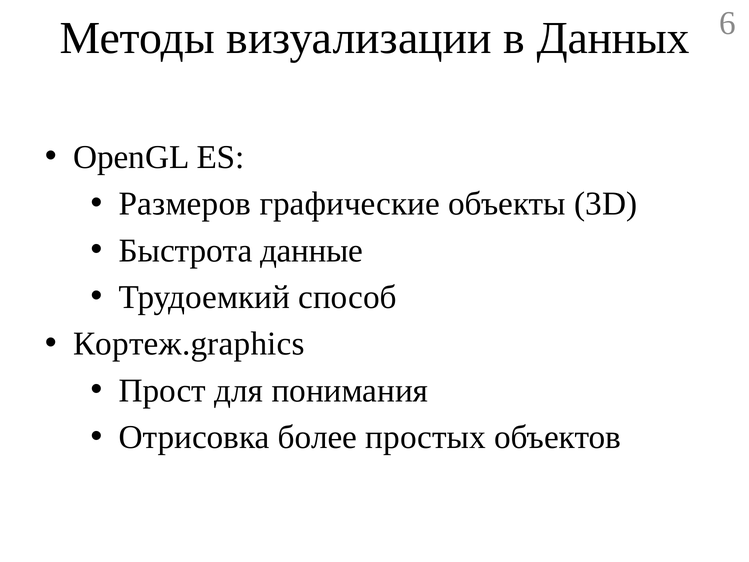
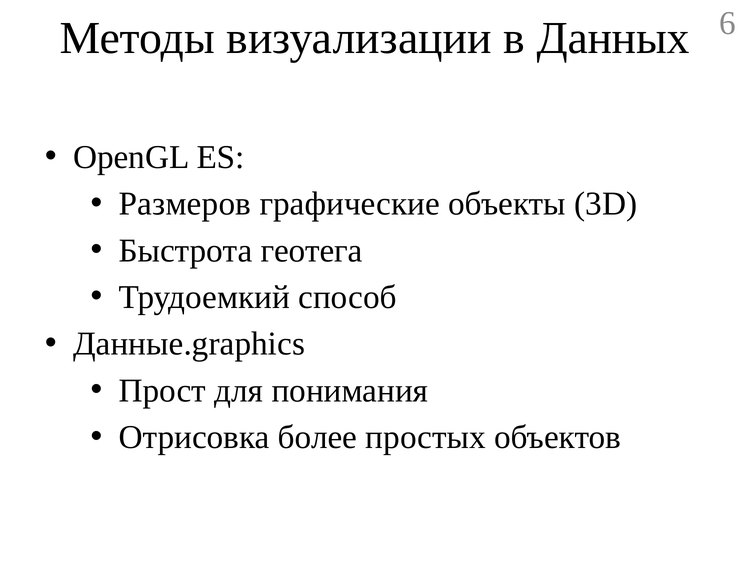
данные: данные -> геотега (312, 250)
Кортеж.graphics: Кортеж.graphics -> Данные.graphics (189, 344)
